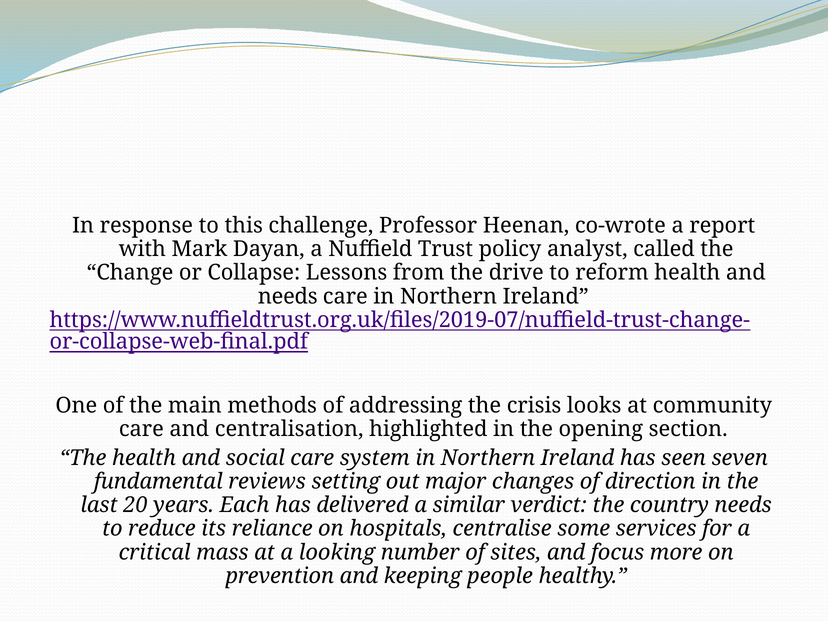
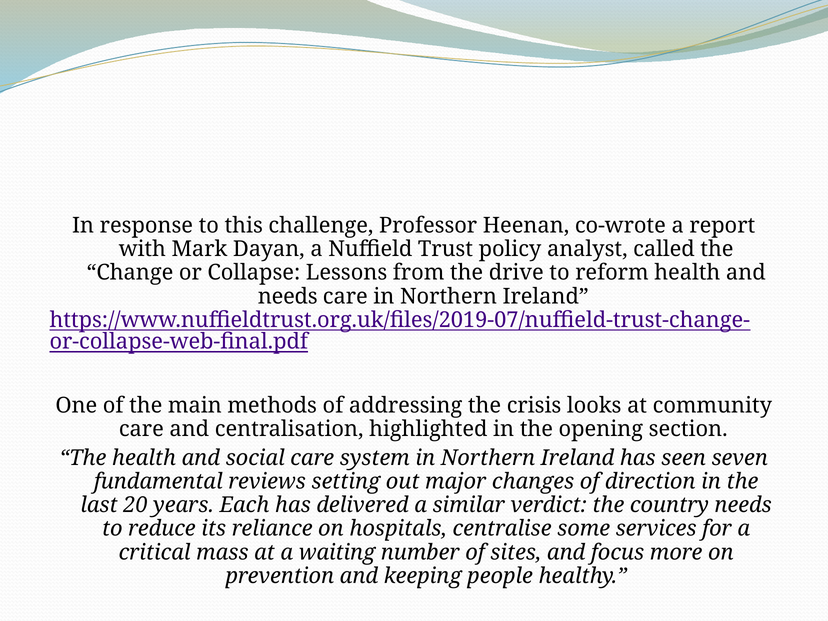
looking: looking -> waiting (337, 552)
